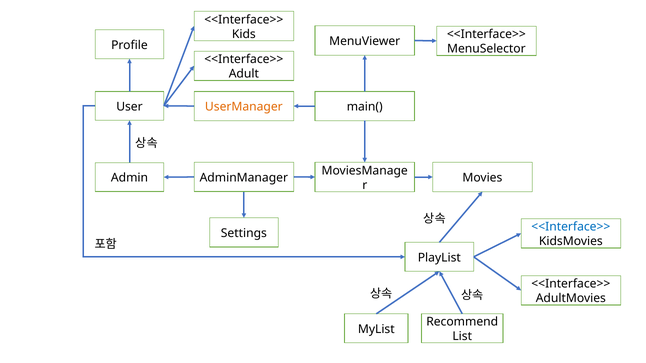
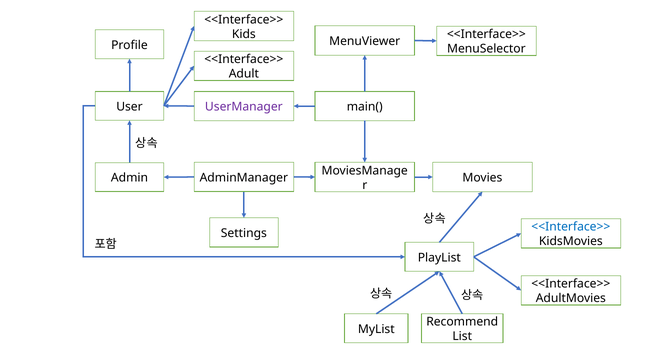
UserManager colour: orange -> purple (244, 107)
